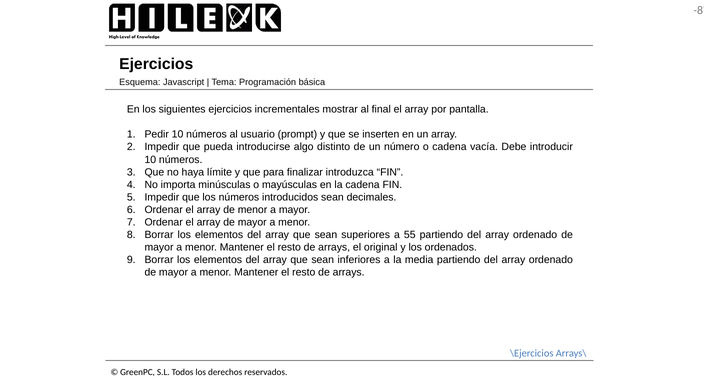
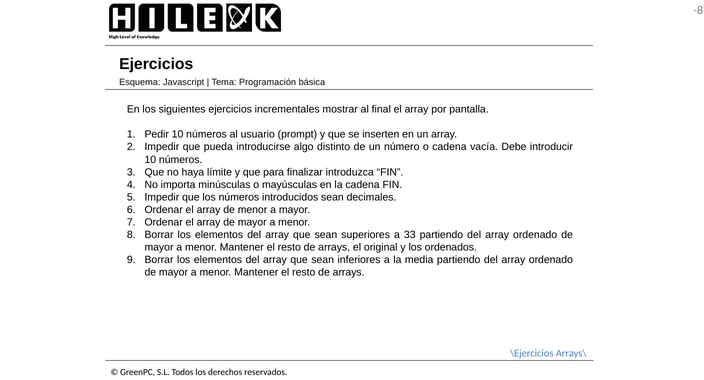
55: 55 -> 33 (410, 235)
